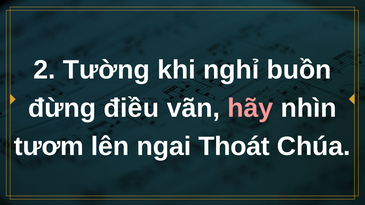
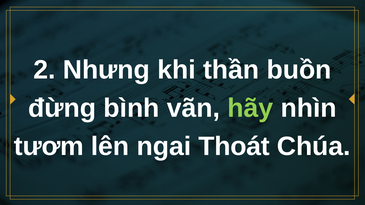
Tường: Tường -> Nhưng (106, 70)
nghỉ: nghỉ -> thần (231, 70)
điều: điều -> bình (131, 108)
hãy colour: pink -> light green (250, 108)
